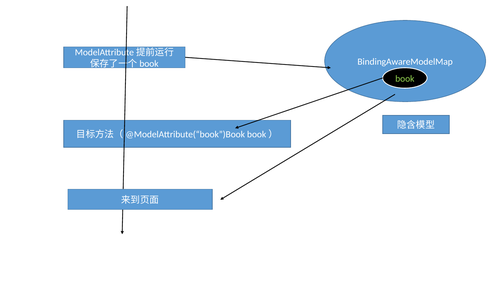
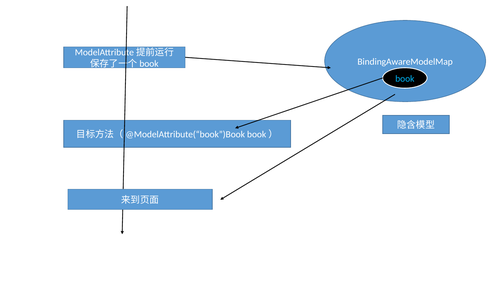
book colour: light green -> light blue (405, 79)
